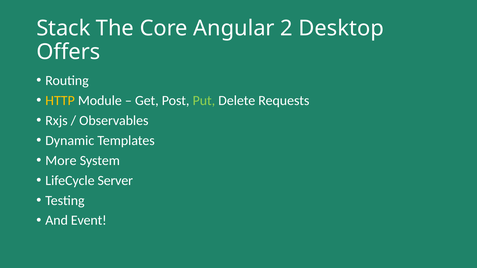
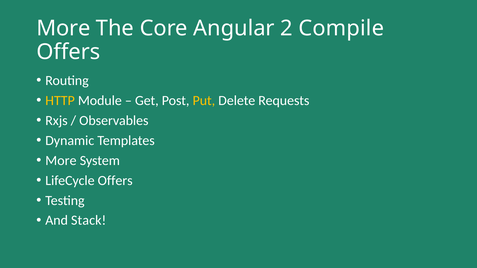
Stack: Stack -> More (63, 28)
Desktop: Desktop -> Compile (341, 28)
Put colour: light green -> yellow (204, 101)
LifeCycle Server: Server -> Offers (115, 181)
Event: Event -> Stack (89, 221)
